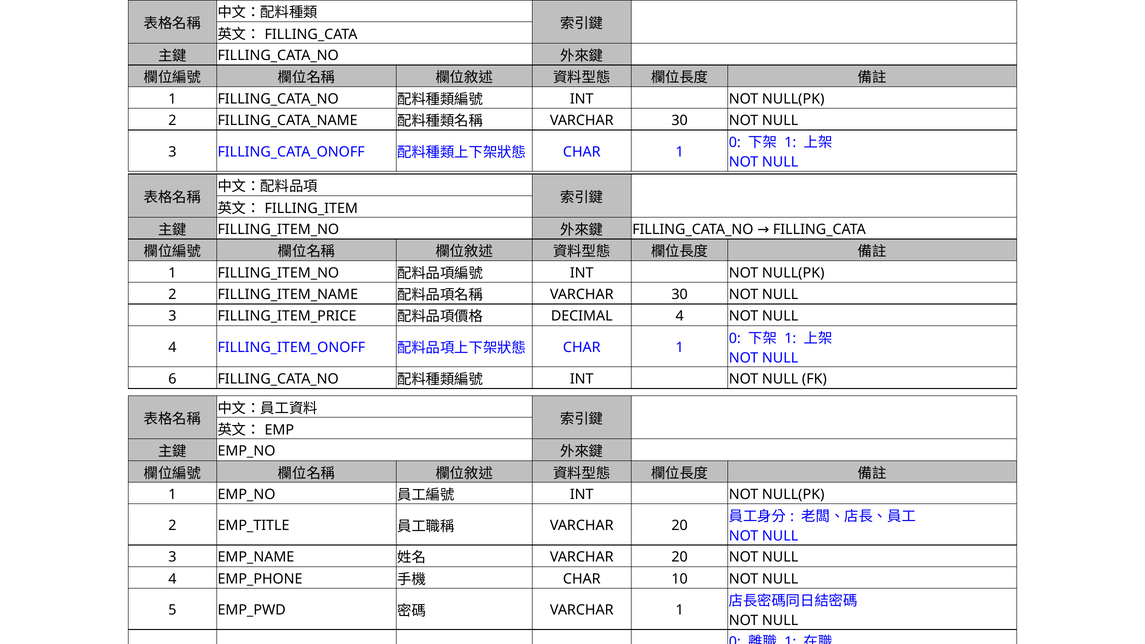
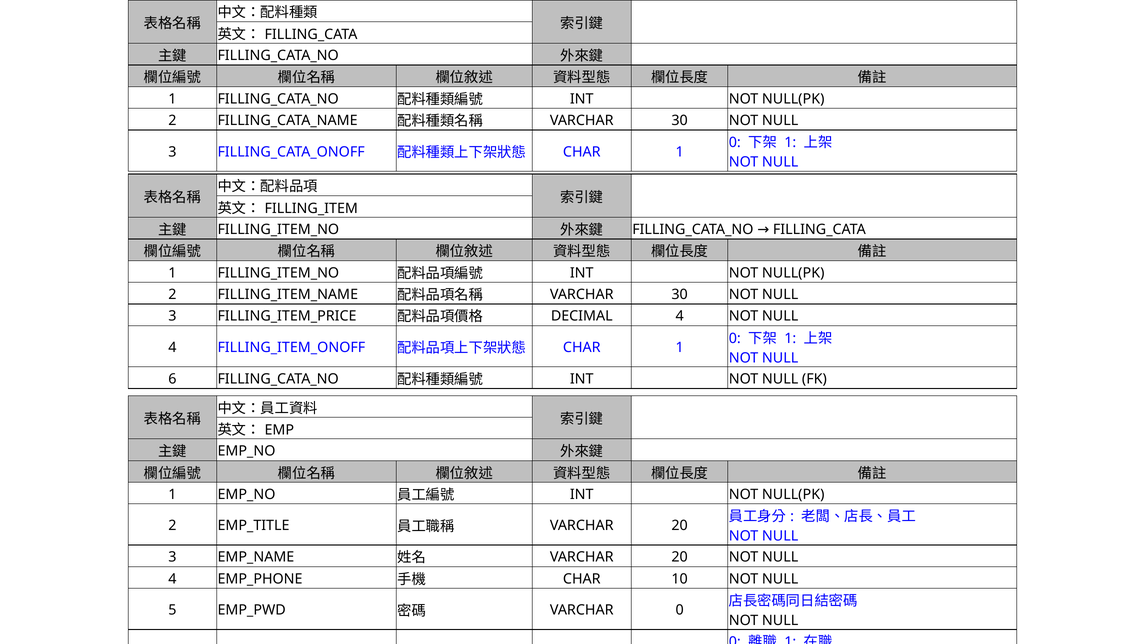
VARCHAR 1: 1 -> 0 (680, 610)
